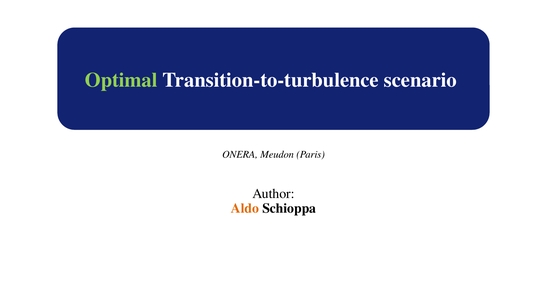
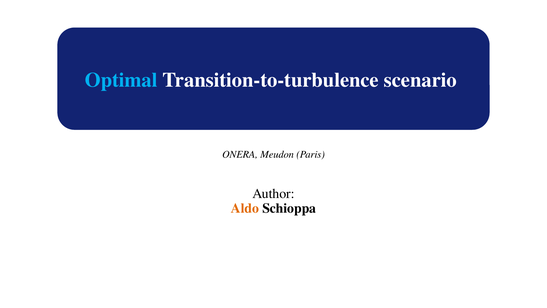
Optimal colour: light green -> light blue (121, 80)
